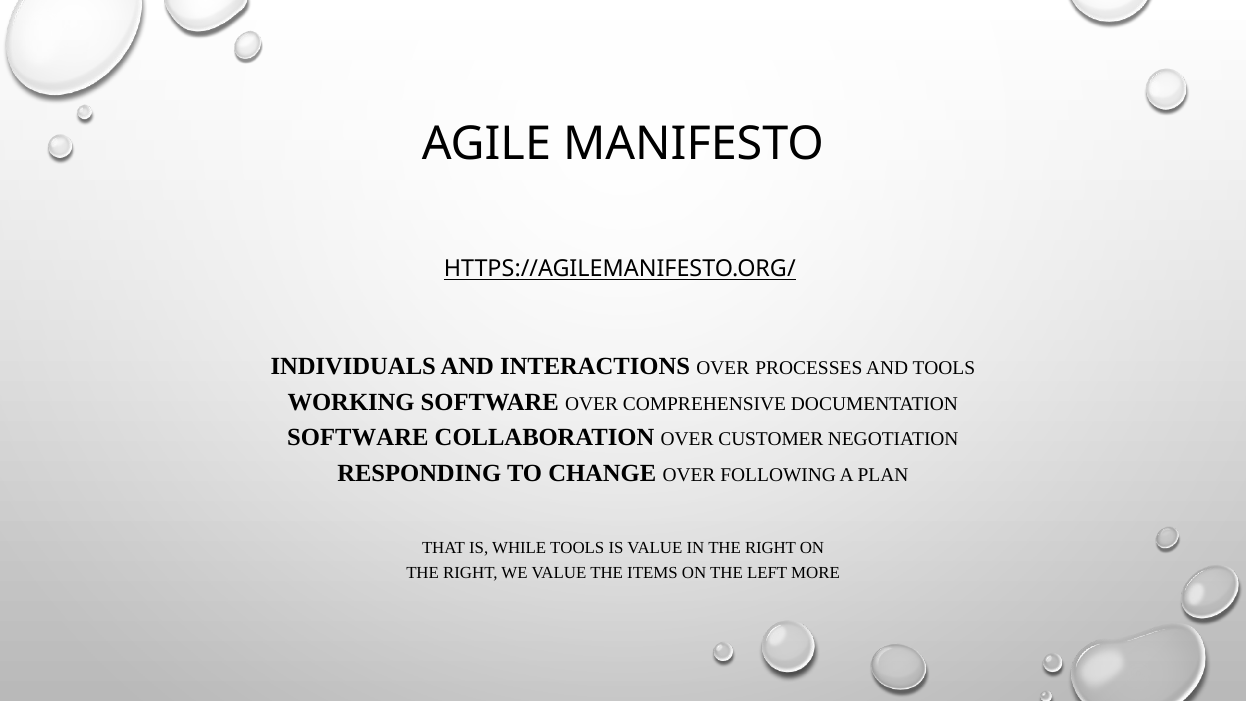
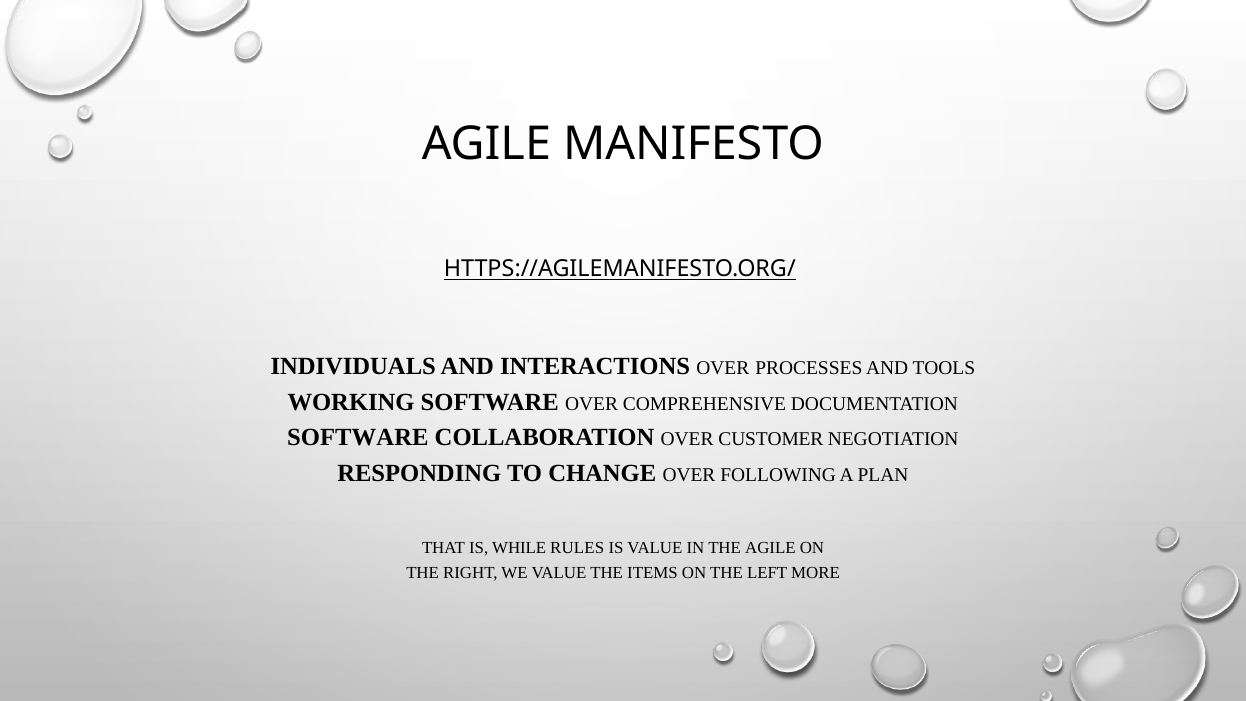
WHILE TOOLS: TOOLS -> RULES (577, 548)
IN THE RIGHT: RIGHT -> AGILE (770, 548)
